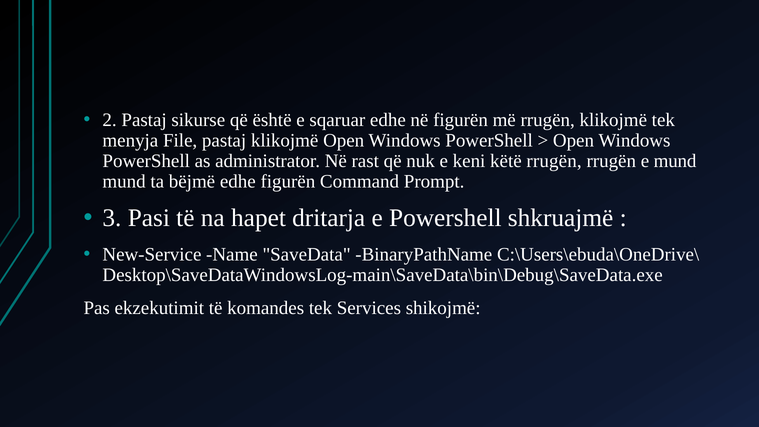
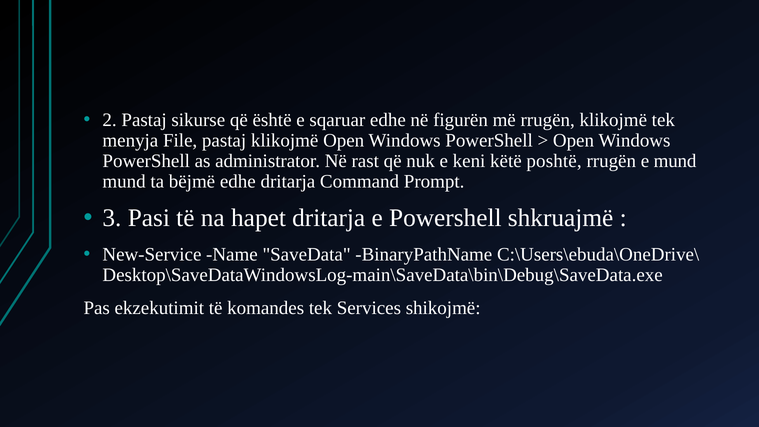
këtë rrugën: rrugën -> poshtë (554, 161)
edhe figurën: figurën -> dritarja (288, 181)
